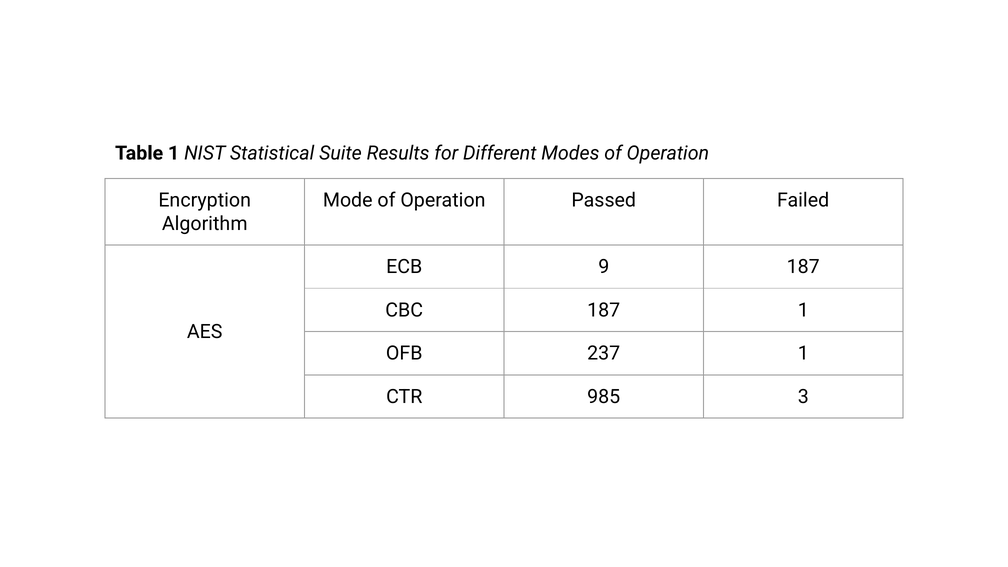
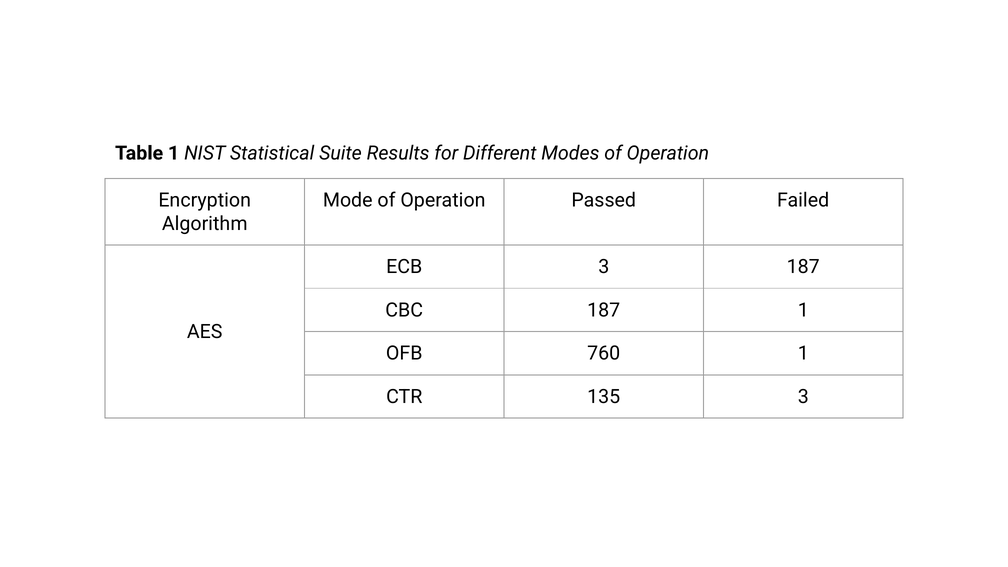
ECB 9: 9 -> 3 (604, 267)
237: 237 -> 760 (604, 353)
985: 985 -> 135 (604, 397)
